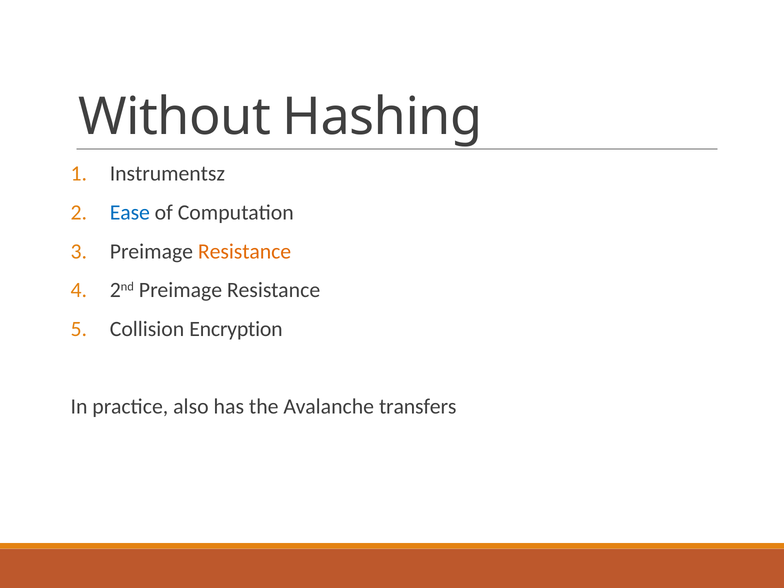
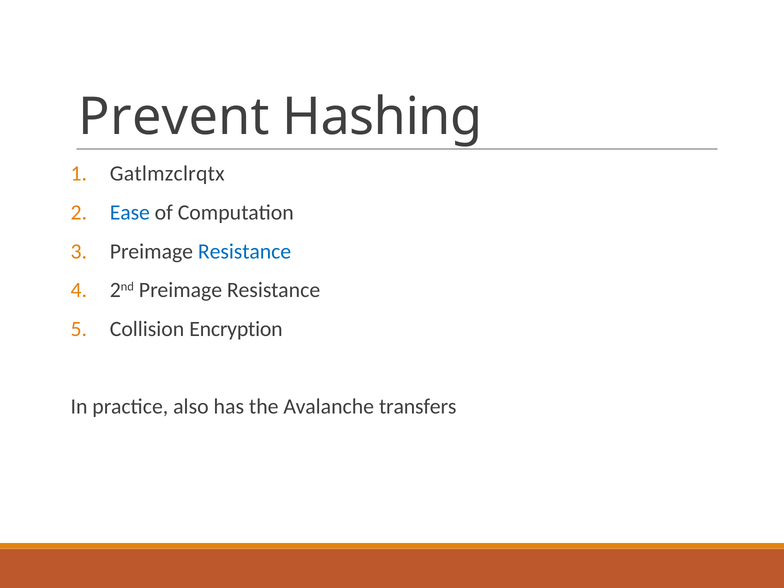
Without: Without -> Prevent (174, 117)
Instrumentsz: Instrumentsz -> Gatlmzclrqtx (167, 174)
Resistance colour: orange -> blue (245, 251)
